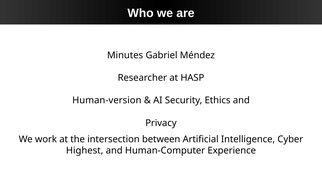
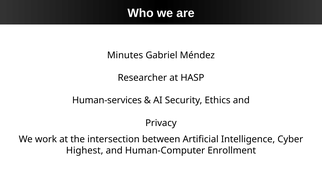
Human-version: Human-version -> Human-services (107, 100)
Experience: Experience -> Enrollment (232, 151)
